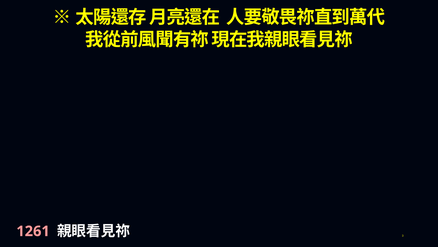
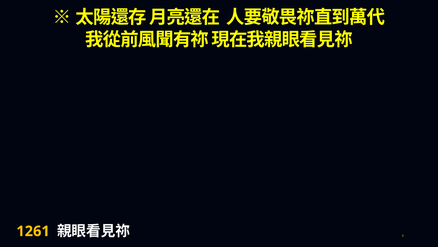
1261 colour: pink -> yellow (33, 231)
